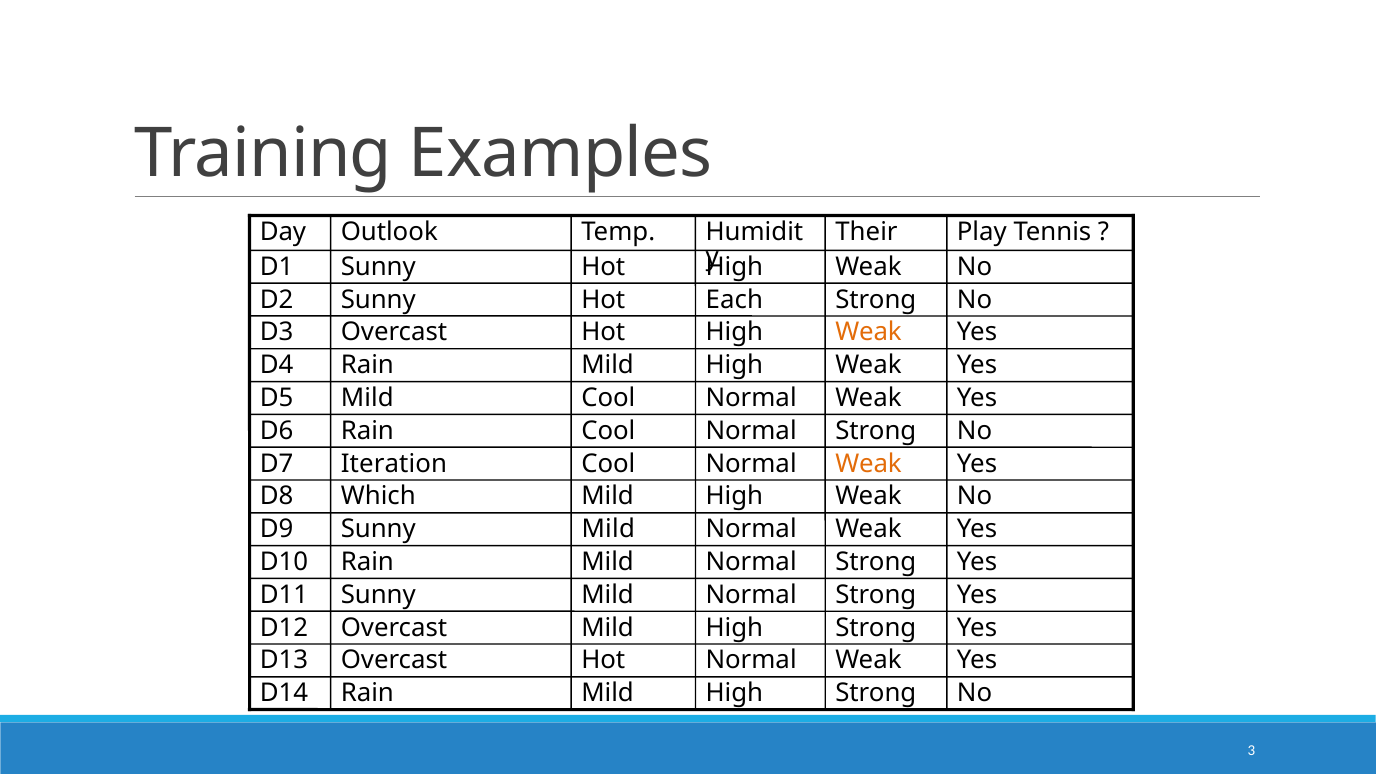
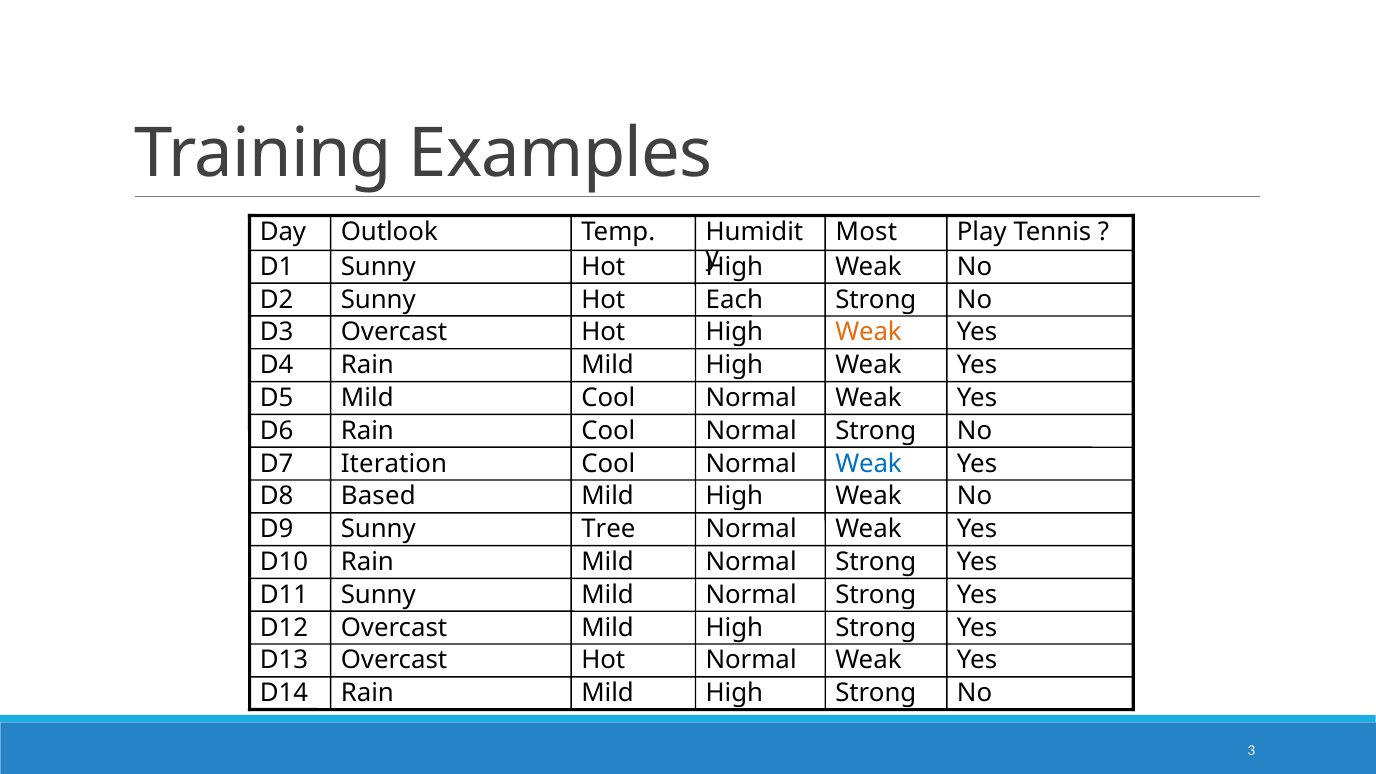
Their: Their -> Most (866, 232)
Weak colour: orange -> blue (869, 464)
Which: Which -> Based (378, 496)
Mild: Mild -> Tree (608, 529)
